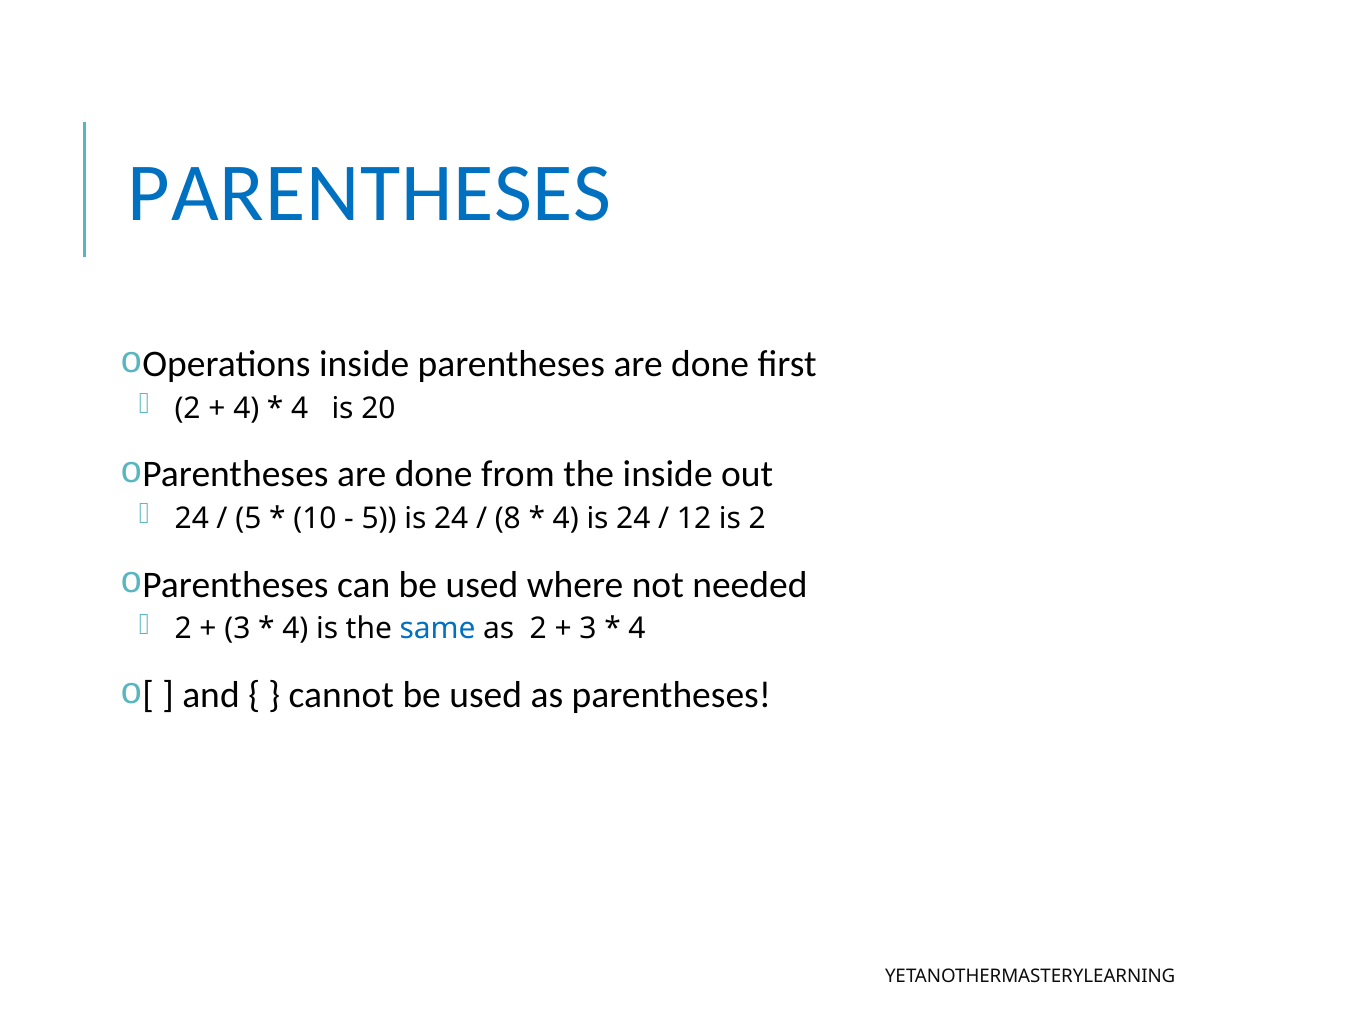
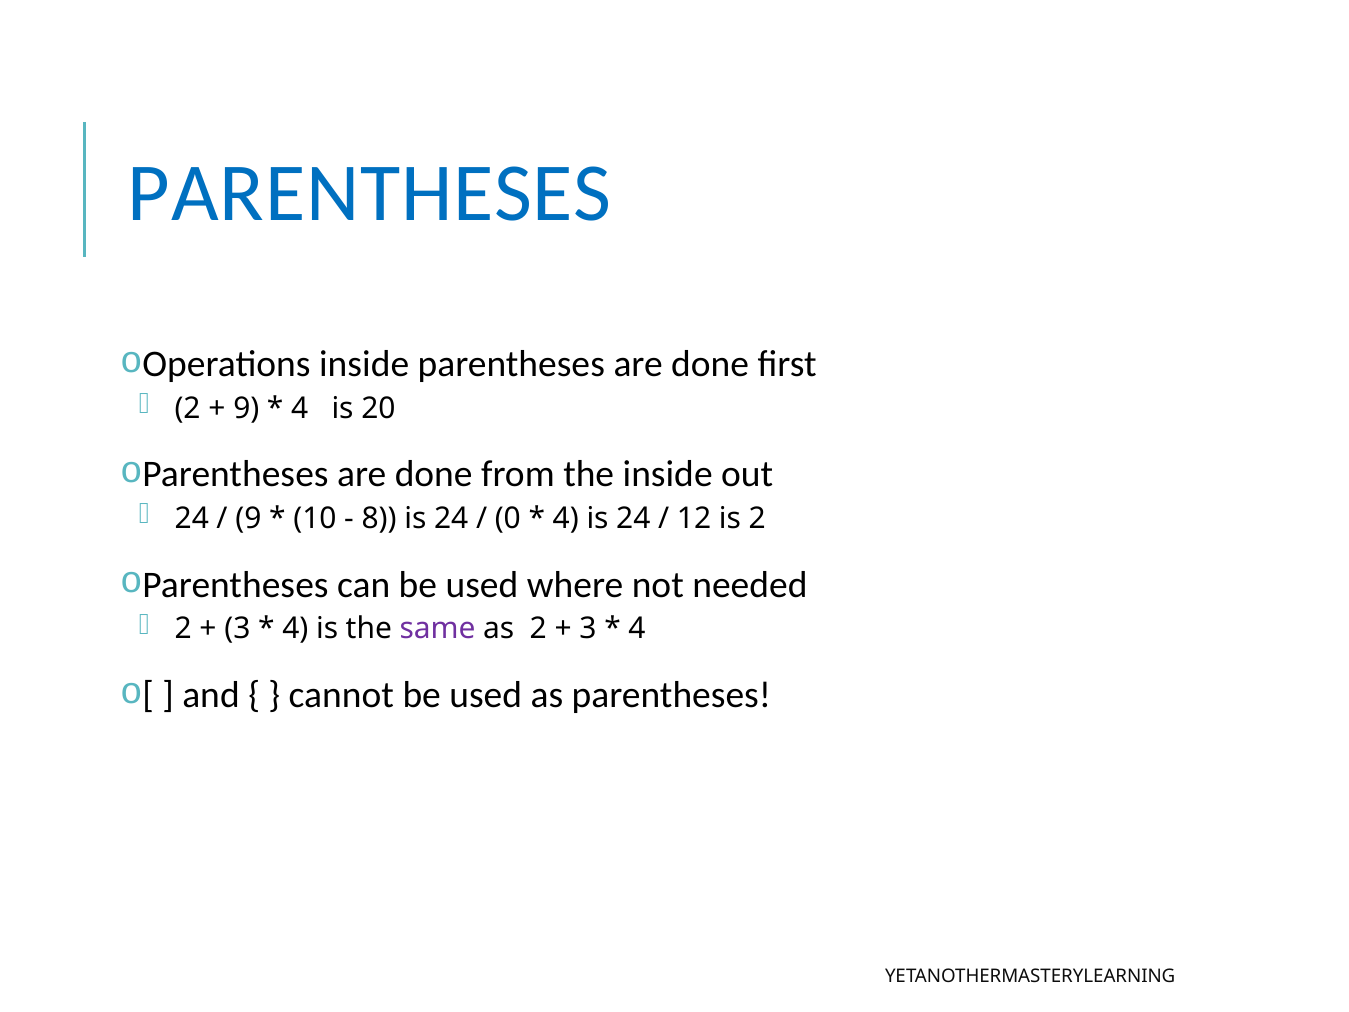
4: 4 -> 9 (246, 408)
5: 5 -> 9 (248, 518)
5: 5 -> 8 (379, 518)
8: 8 -> 0 (508, 518)
same colour: blue -> purple (438, 629)
